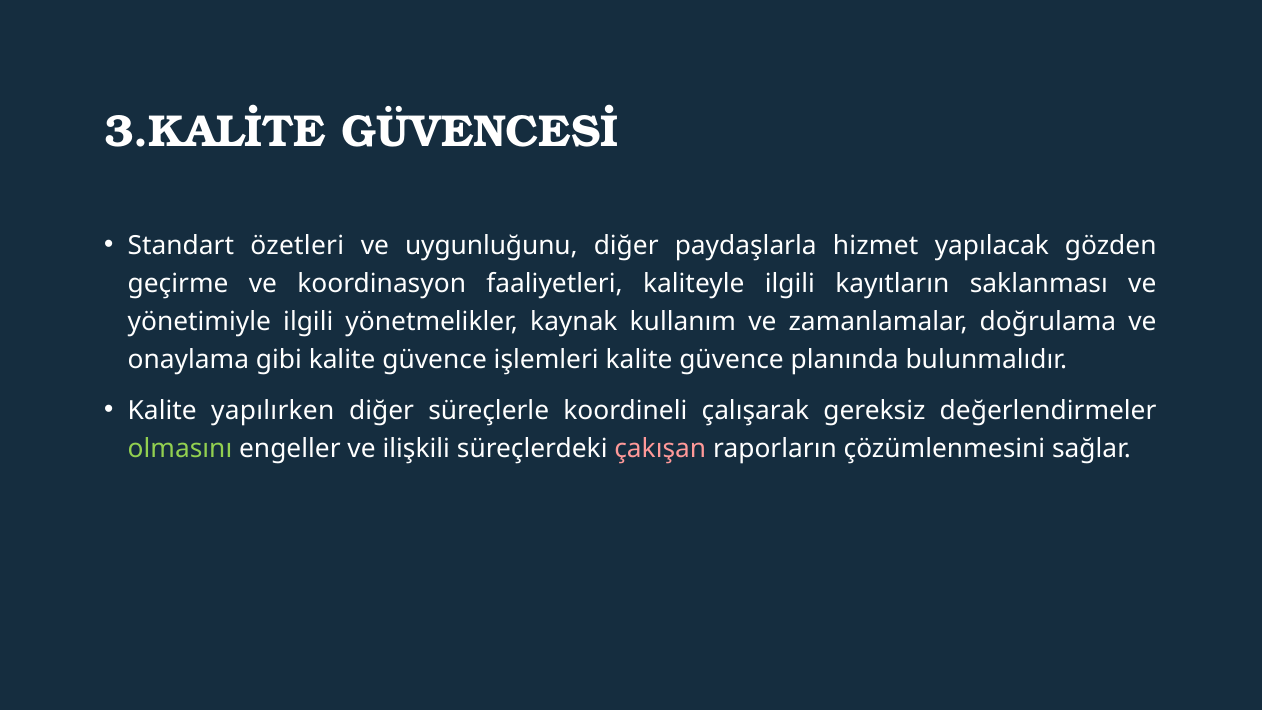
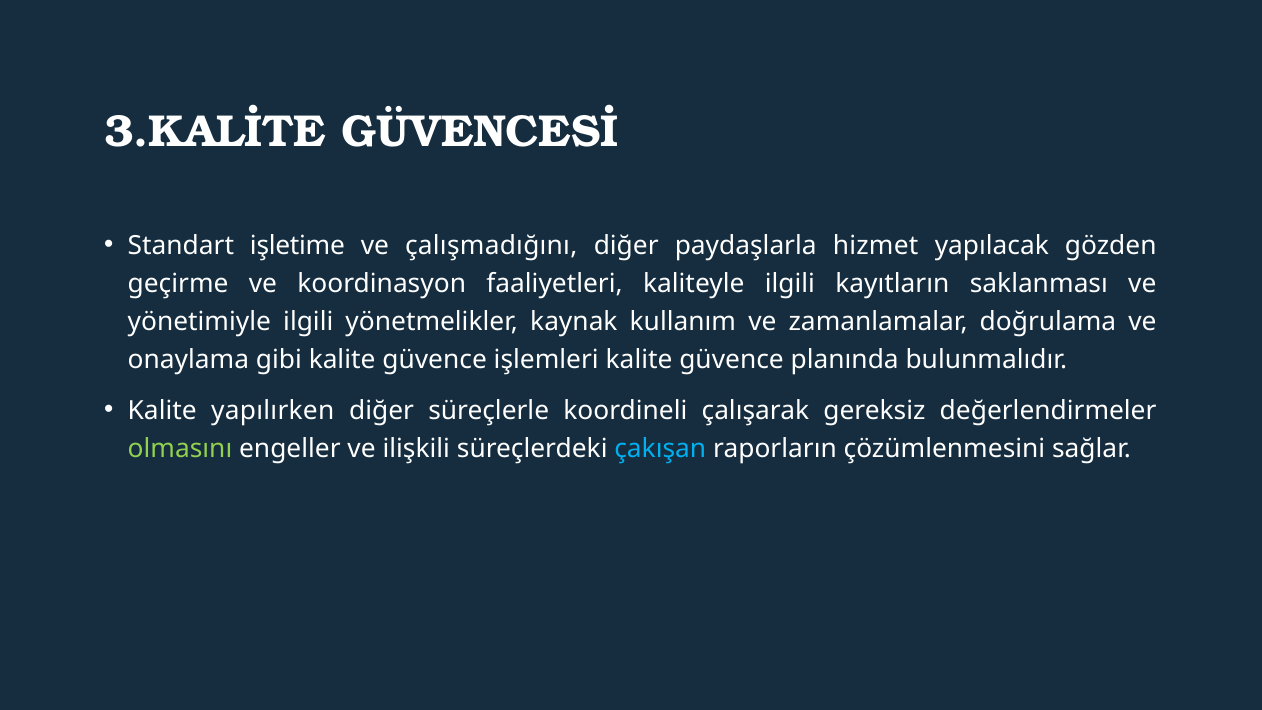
özetleri: özetleri -> işletime (297, 246)
uygunluğunu: uygunluğunu -> çalışmadığını (491, 246)
çakışan colour: pink -> light blue (660, 448)
